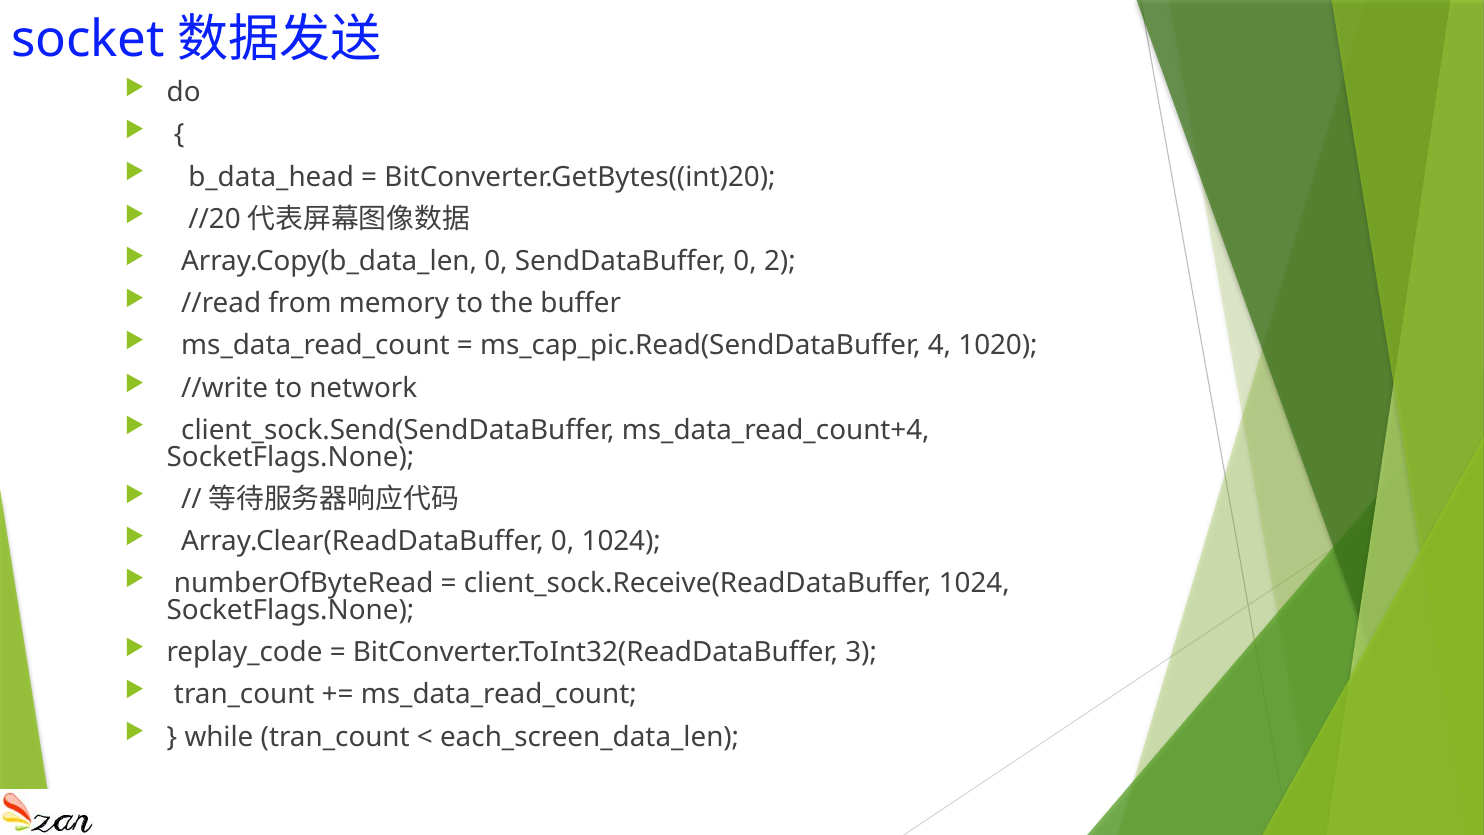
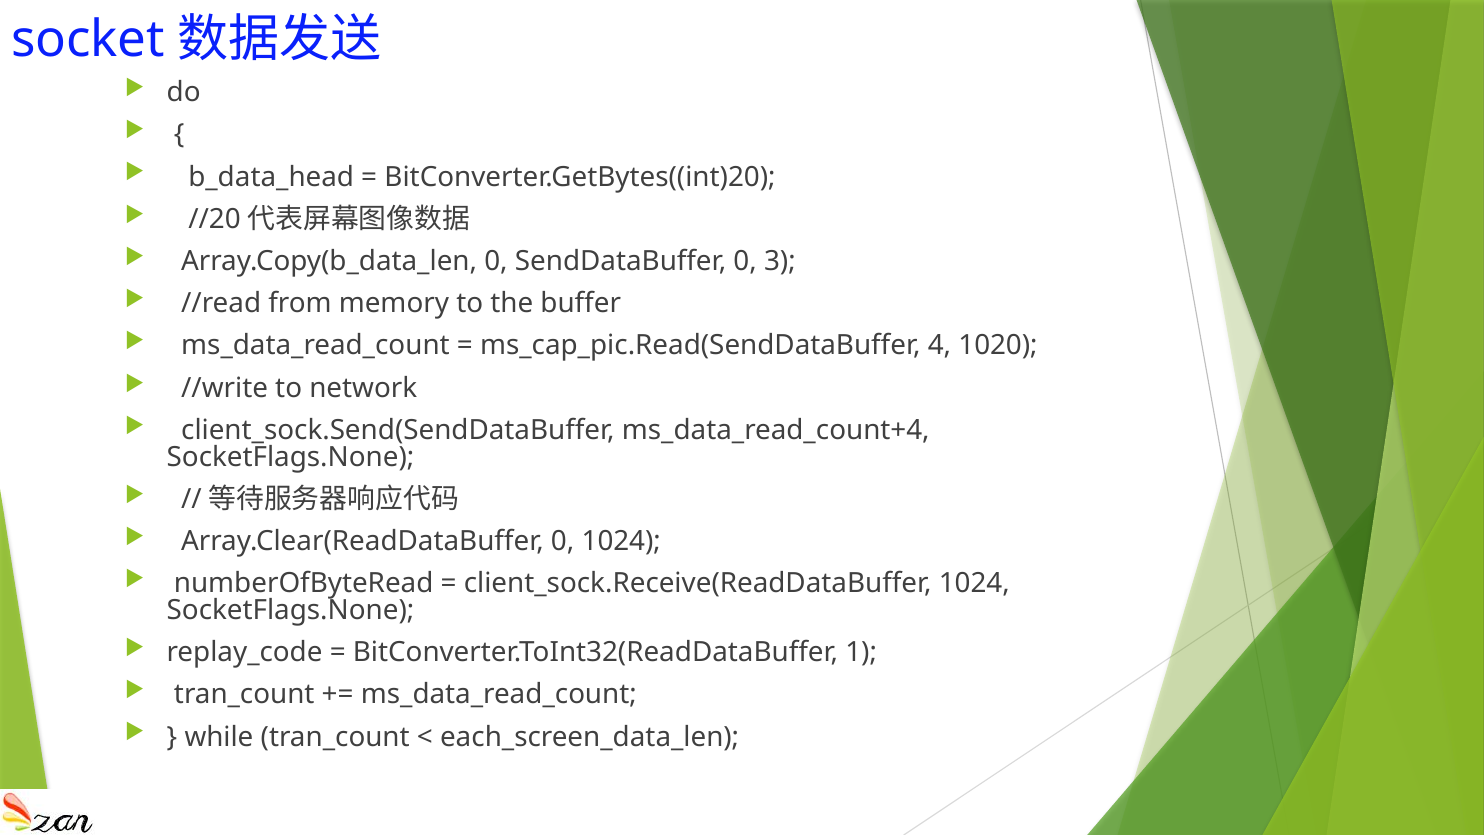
2: 2 -> 3 (780, 261)
3: 3 -> 1 (861, 652)
